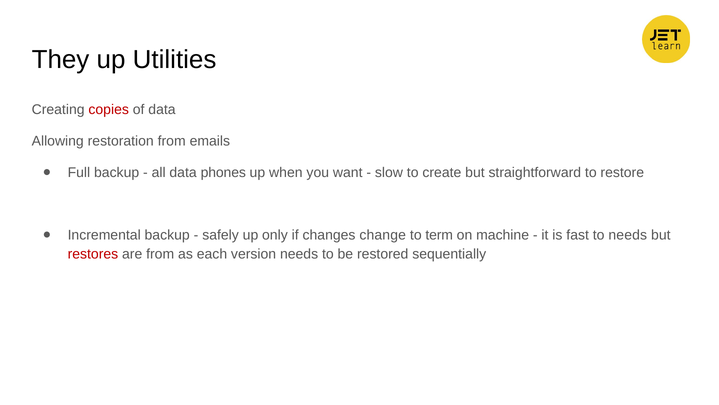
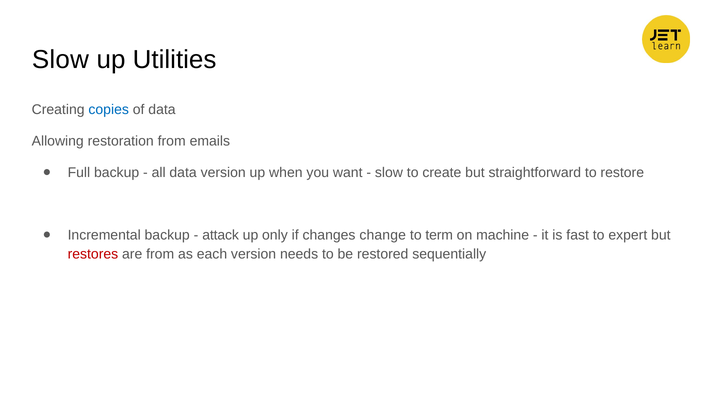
They: They -> Slow (60, 60)
copies colour: red -> blue (109, 110)
data phones: phones -> version (223, 172)
safely: safely -> attack (221, 235)
to needs: needs -> expert (628, 235)
